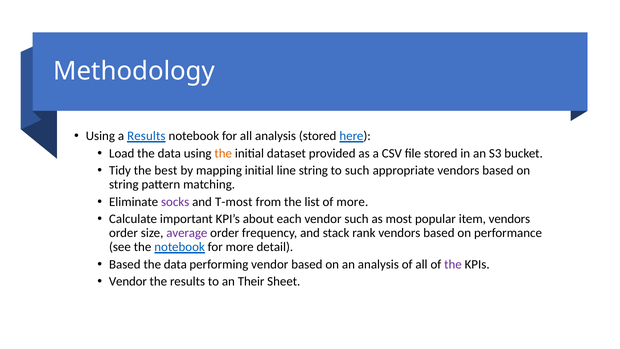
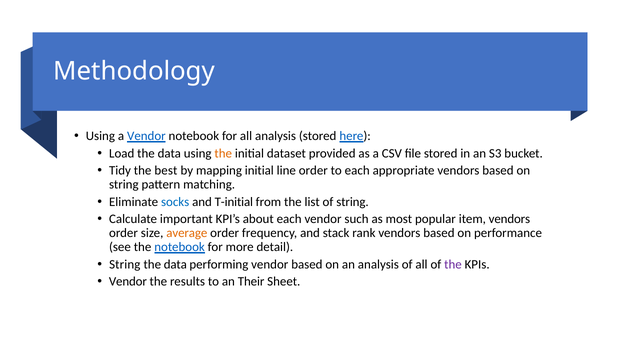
a Results: Results -> Vendor (146, 136)
line string: string -> order (313, 171)
to such: such -> each (357, 171)
socks colour: purple -> blue (175, 202)
T-most: T-most -> T-initial (234, 202)
of more: more -> string (352, 202)
average colour: purple -> orange (187, 233)
Based: Based -> String (125, 264)
